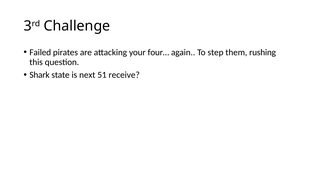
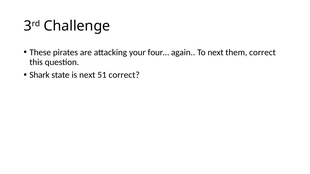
Failed: Failed -> These (40, 52)
To step: step -> next (216, 52)
them rushing: rushing -> correct (262, 52)
51 receive: receive -> correct (124, 75)
